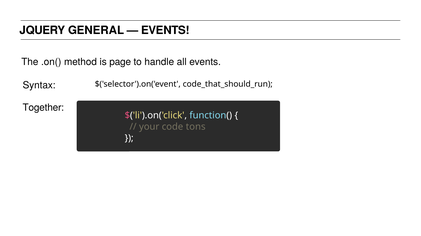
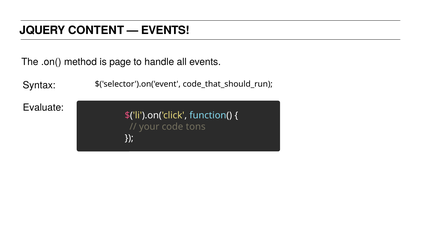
GENERAL: GENERAL -> CONTENT (96, 30)
Together: Together -> Evaluate (43, 108)
